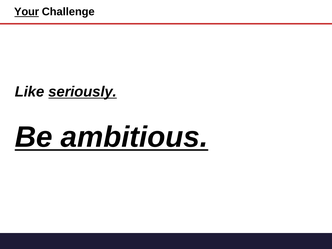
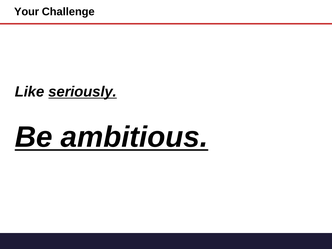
Your underline: present -> none (27, 12)
